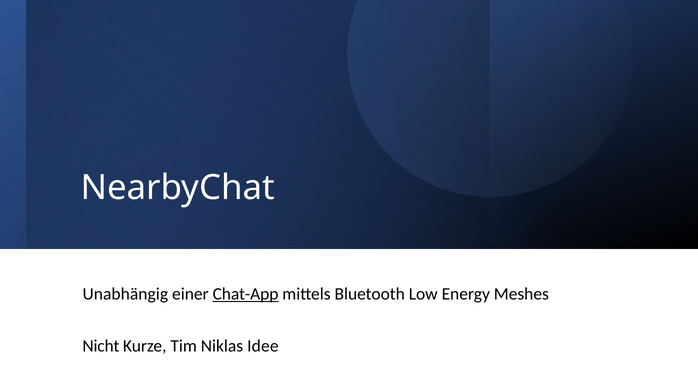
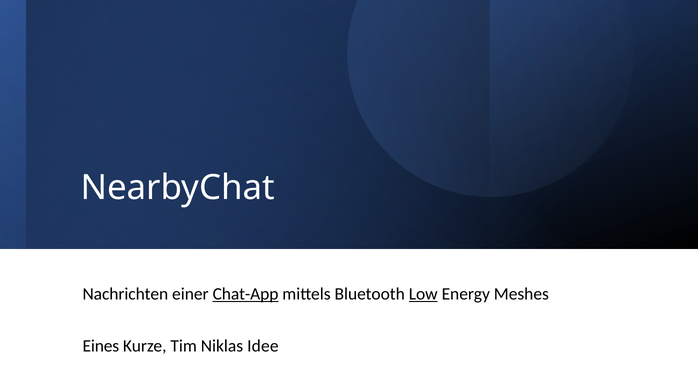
Unabhängig: Unabhängig -> Nachrichten (125, 294)
Low underline: none -> present (423, 294)
Nicht: Nicht -> Eines (101, 347)
